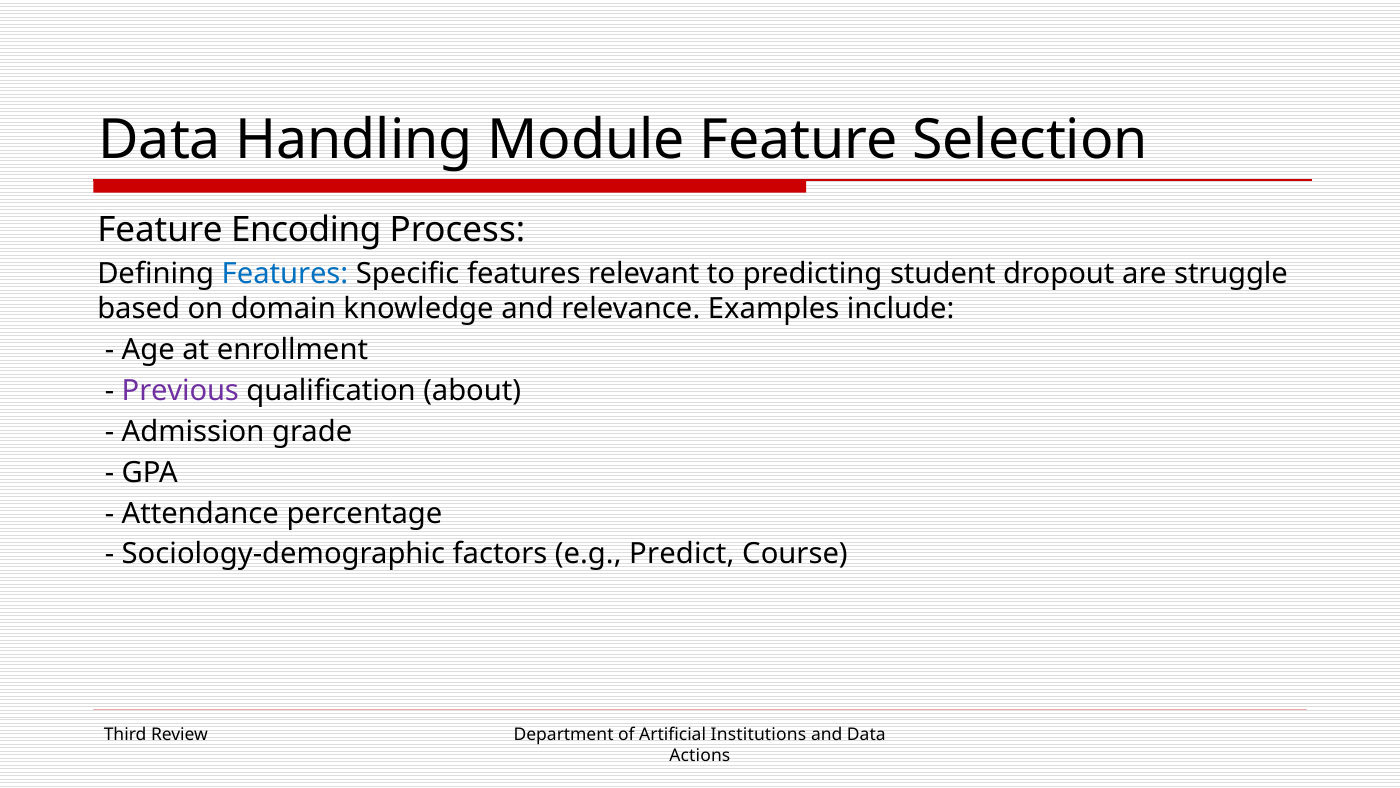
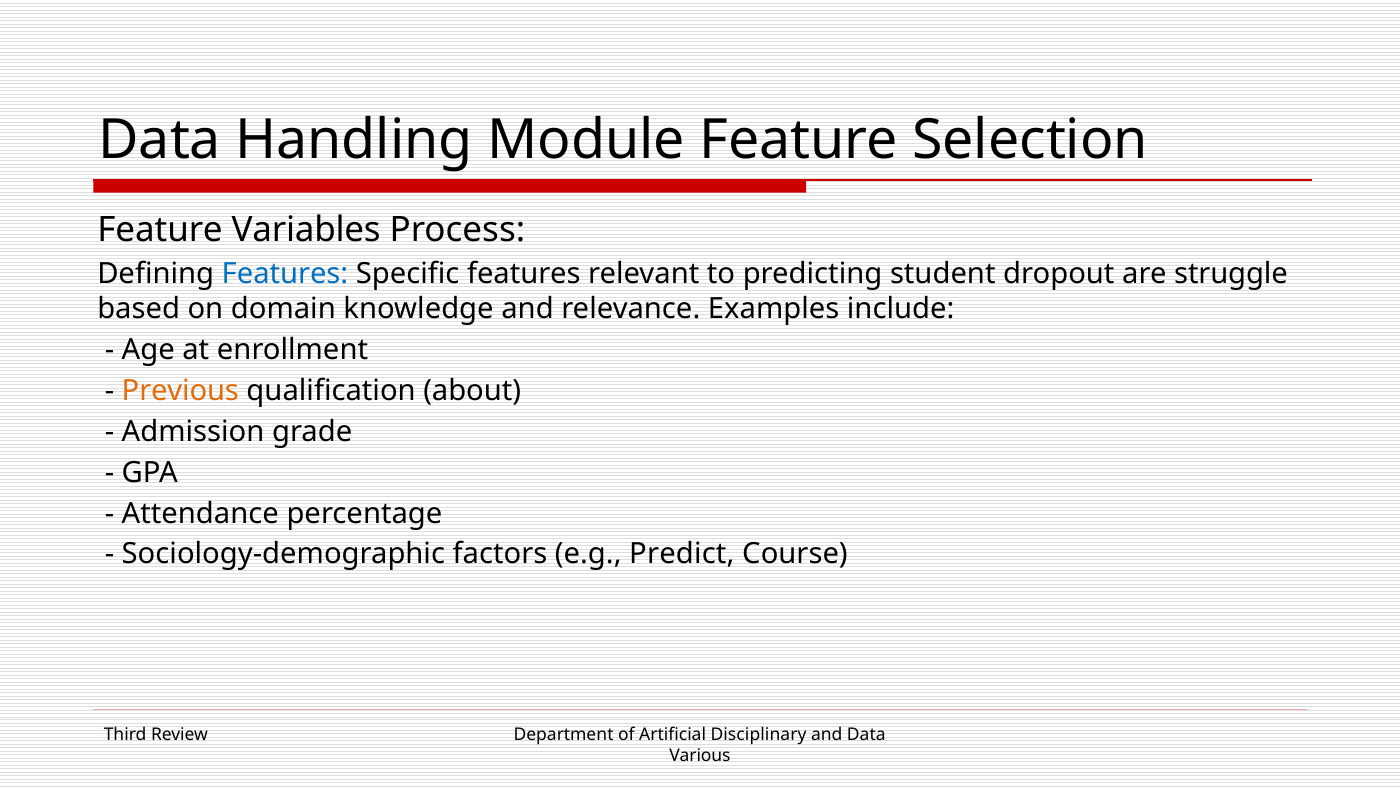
Encoding: Encoding -> Variables (306, 230)
Previous colour: purple -> orange (180, 391)
Institutions: Institutions -> Disciplinary (759, 734)
Actions: Actions -> Various (700, 755)
